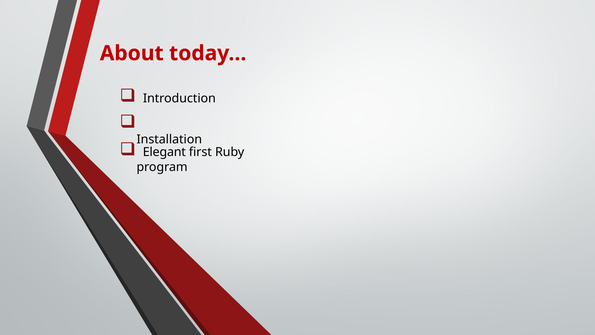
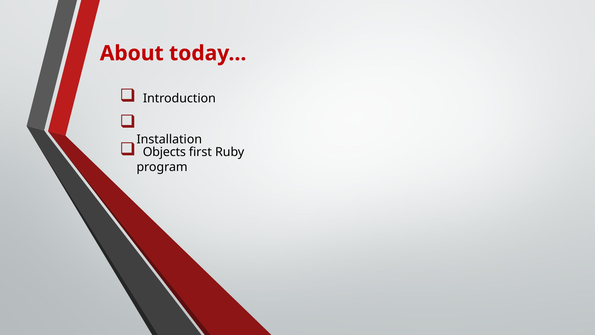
Elegant: Elegant -> Objects (164, 152)
